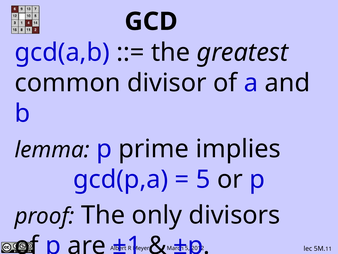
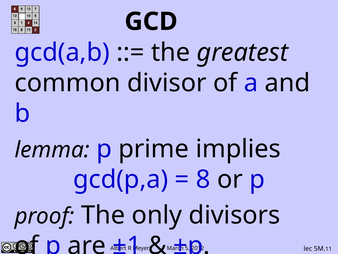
5: 5 -> 8 (203, 179)
